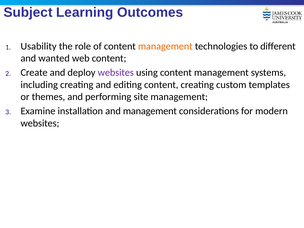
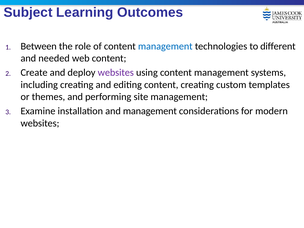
Usability: Usability -> Between (39, 46)
management colour: orange -> blue (165, 46)
wanted: wanted -> needed (54, 58)
